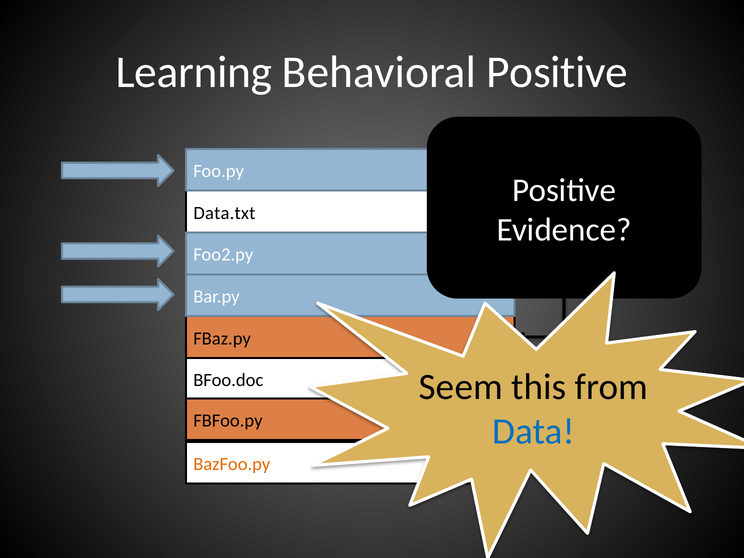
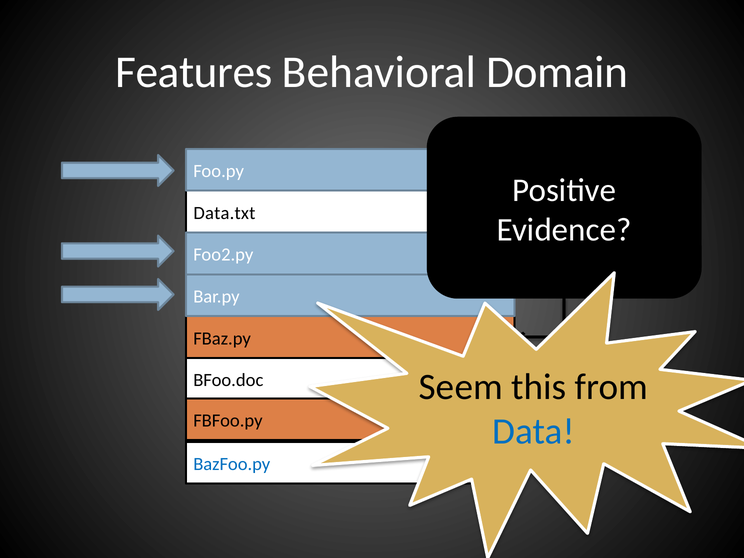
Learning: Learning -> Features (194, 72)
Behavioral Positive: Positive -> Domain (557, 72)
BazFoo.py colour: orange -> blue (232, 464)
